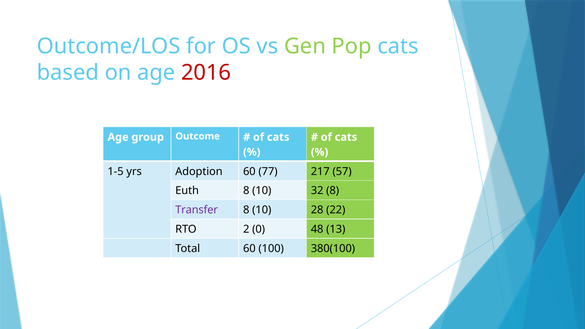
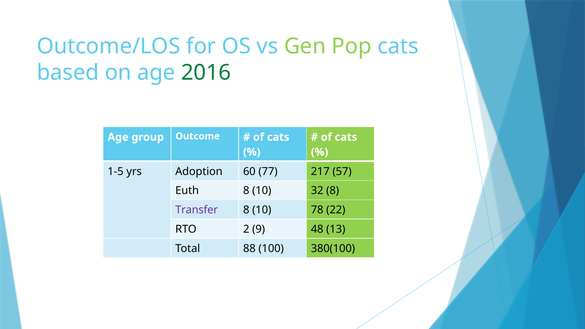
2016 colour: red -> green (206, 72)
28: 28 -> 78 (317, 210)
0: 0 -> 9 (259, 229)
Total 60: 60 -> 88 (249, 249)
